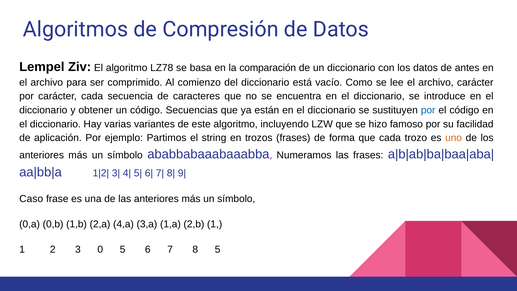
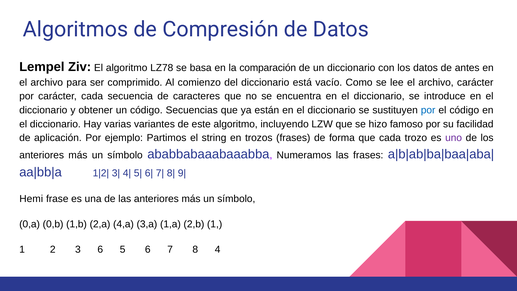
uno colour: orange -> purple (454, 138)
Caso: Caso -> Hemi (31, 199)
3 0: 0 -> 6 (100, 250)
8 5: 5 -> 4 (218, 250)
